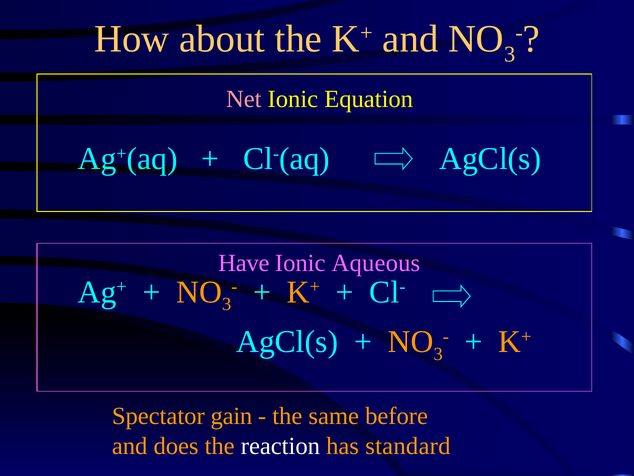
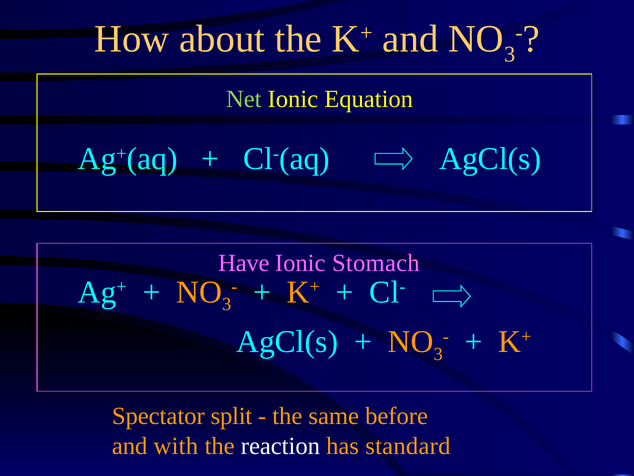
Net colour: pink -> light green (244, 99)
Aqueous: Aqueous -> Stomach (376, 263)
gain: gain -> split (231, 416)
does: does -> with (176, 445)
